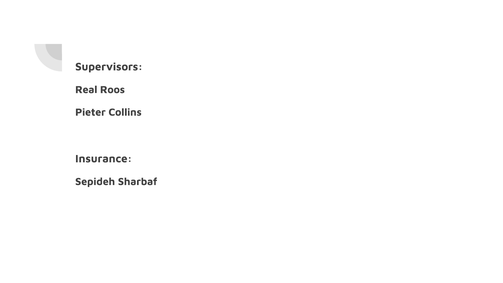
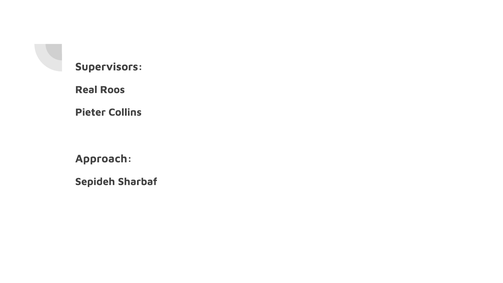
Insurance: Insurance -> Approach (104, 159)
